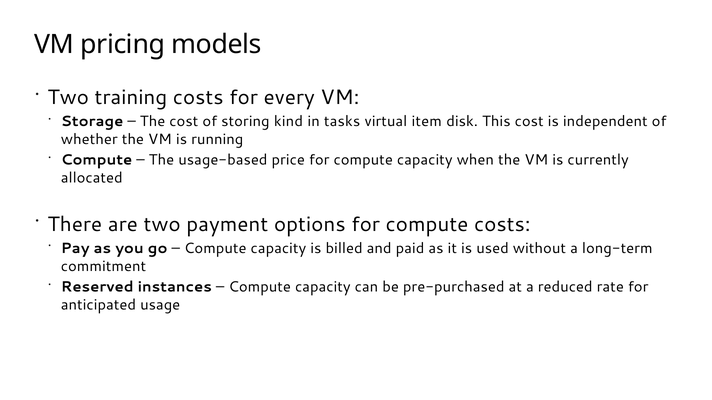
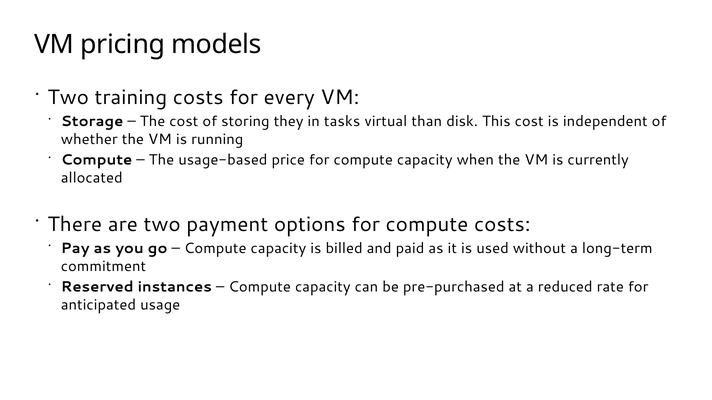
kind: kind -> they (289, 122)
item: item -> than (427, 122)
